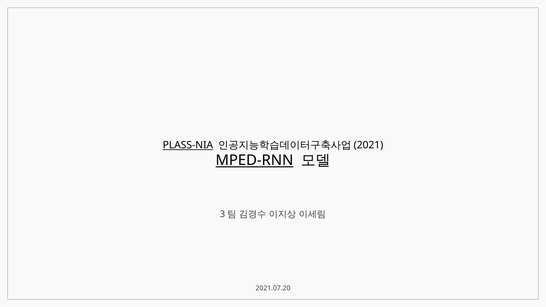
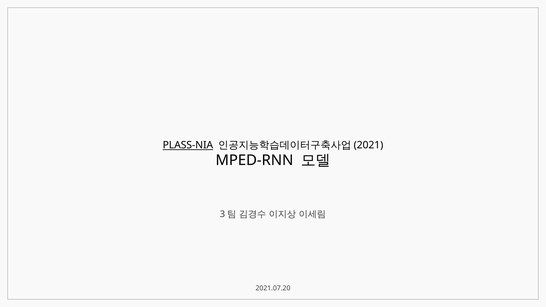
MPED-RNN underline: present -> none (254, 161)
